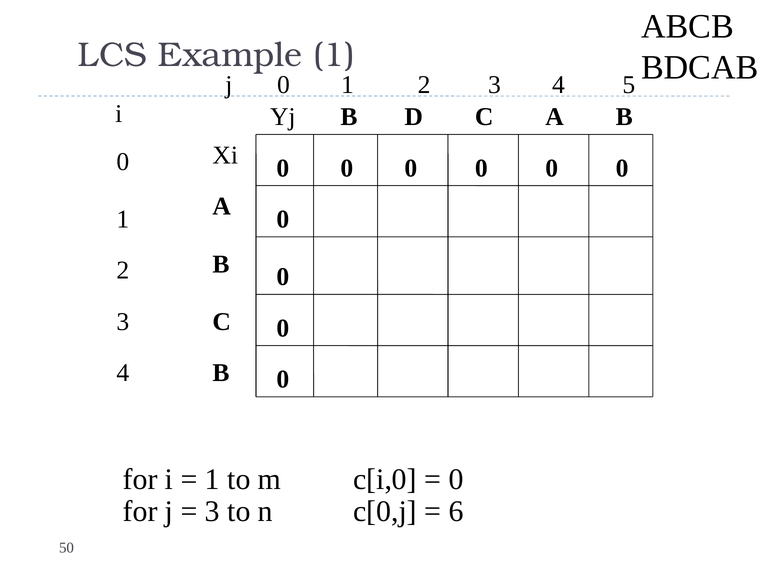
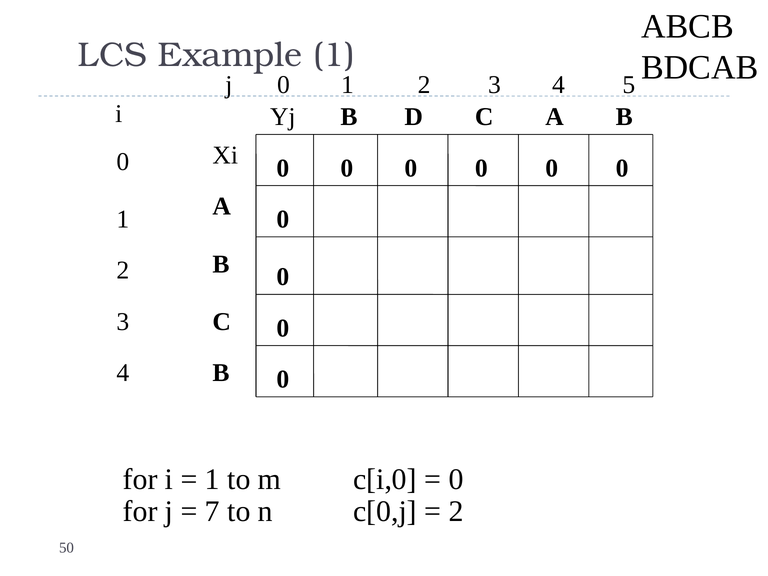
3: 3 -> 7 (212, 512)
6: 6 -> 2 (456, 512)
